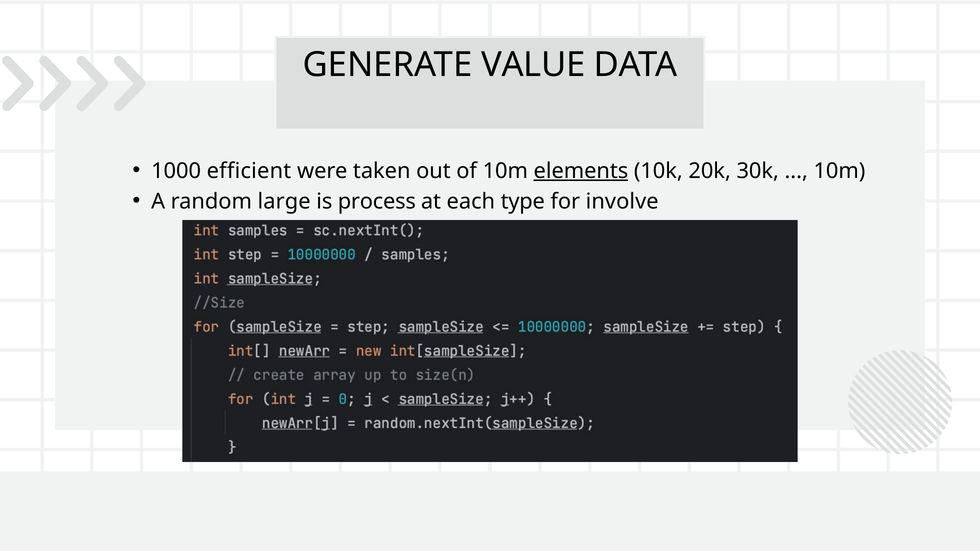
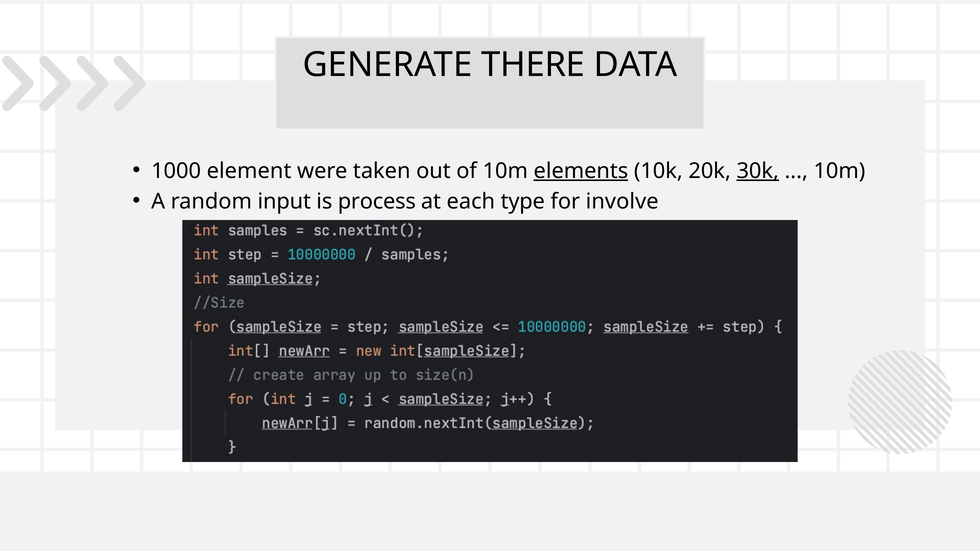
VALUE: VALUE -> THERE (533, 65)
efficient: efficient -> element (249, 171)
30k underline: none -> present (758, 171)
large: large -> input (284, 201)
